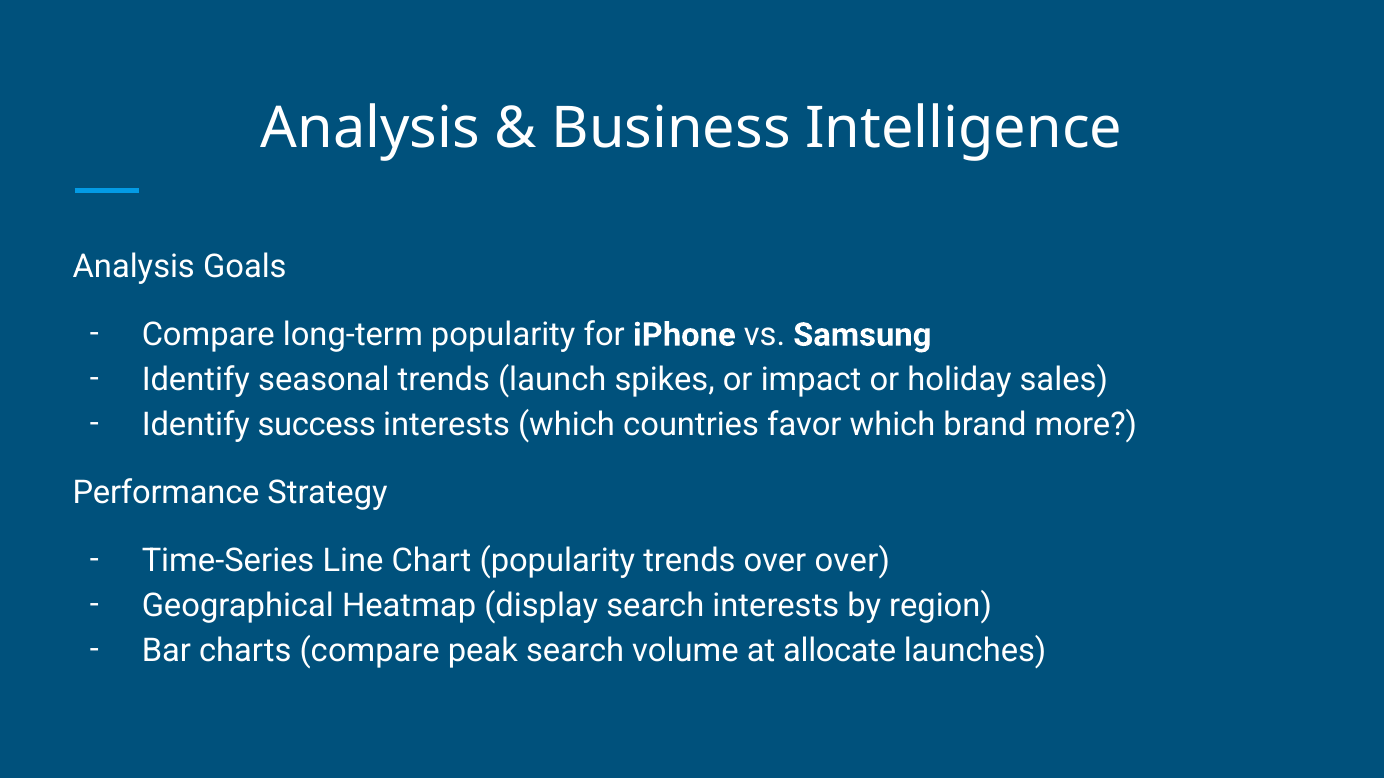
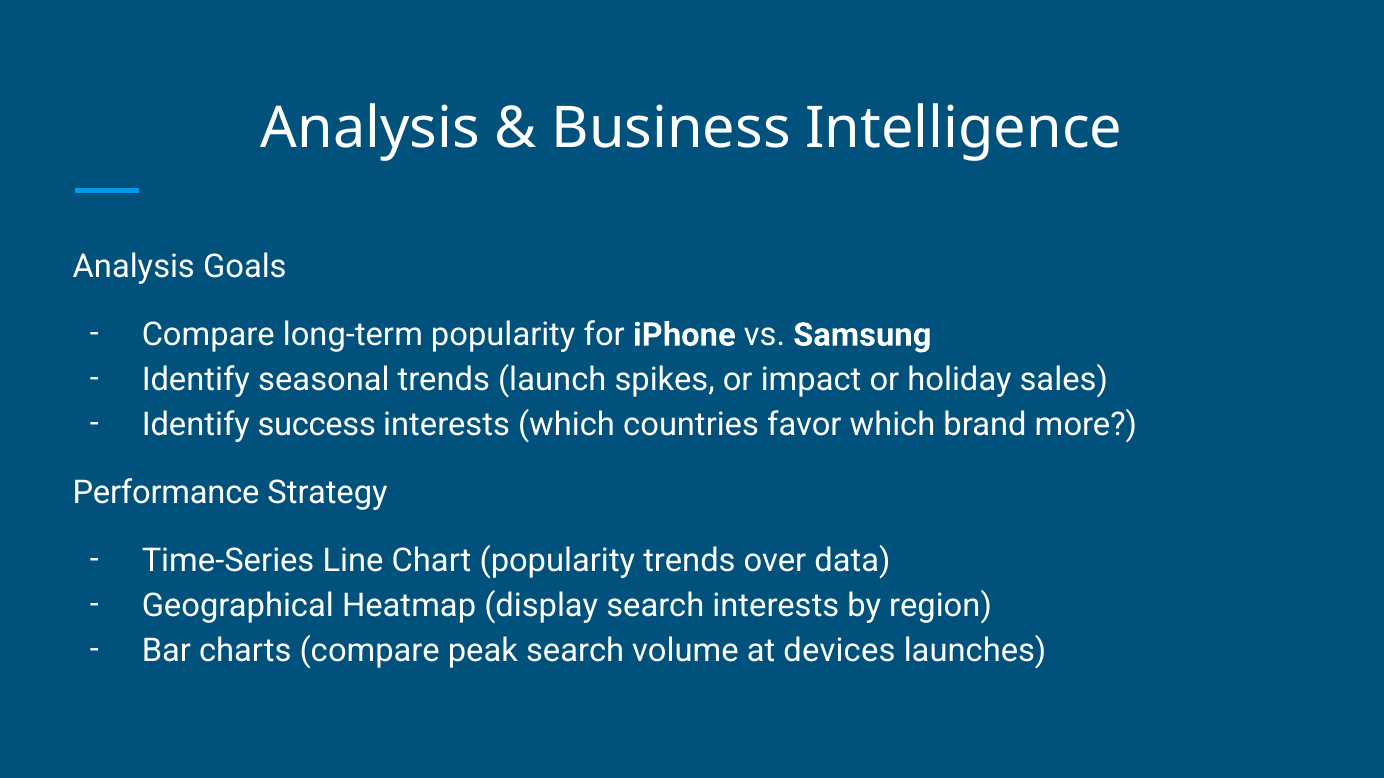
over over: over -> data (852, 562)
allocate: allocate -> devices (839, 652)
